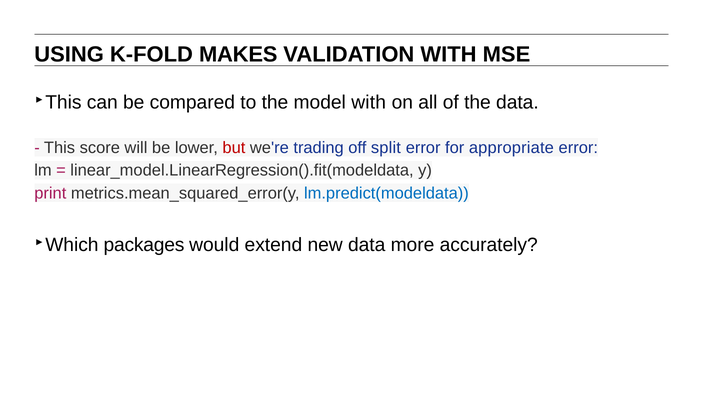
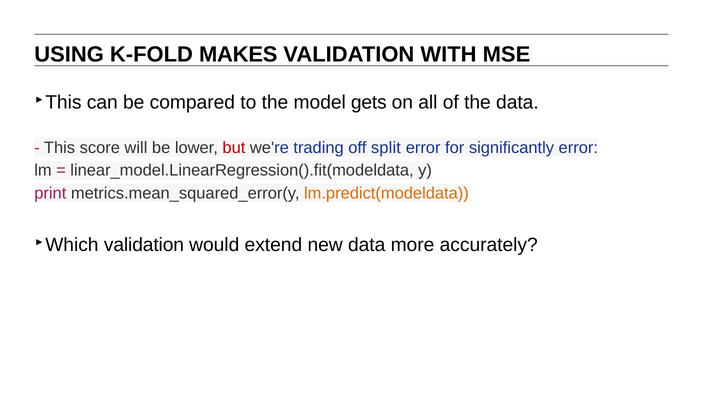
model with: with -> gets (369, 103)
appropriate: appropriate -> significantly (511, 148)
lm.predict(modeldata colour: blue -> orange (386, 193)
packages: packages -> validation (144, 245)
